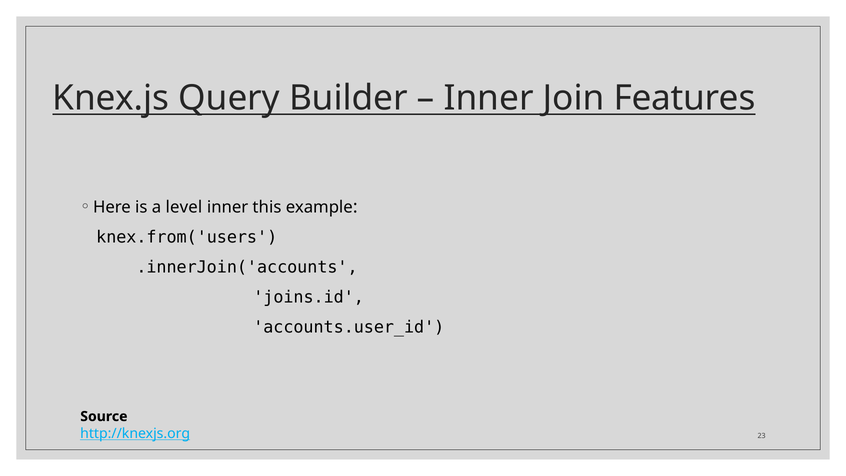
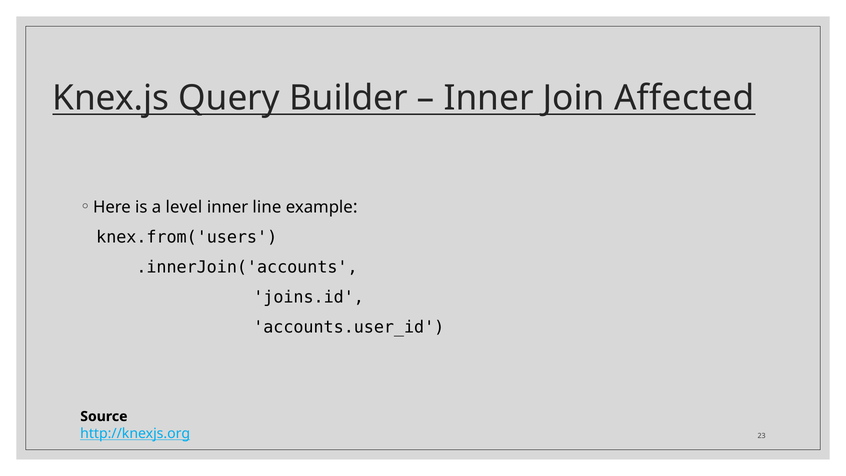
Features: Features -> Affected (684, 98)
this: this -> line (267, 207)
